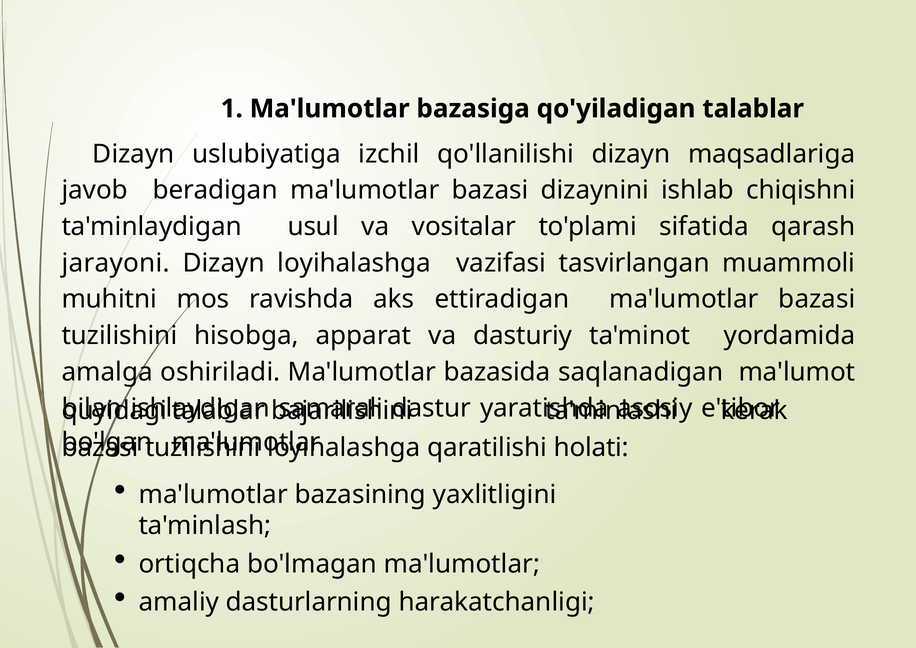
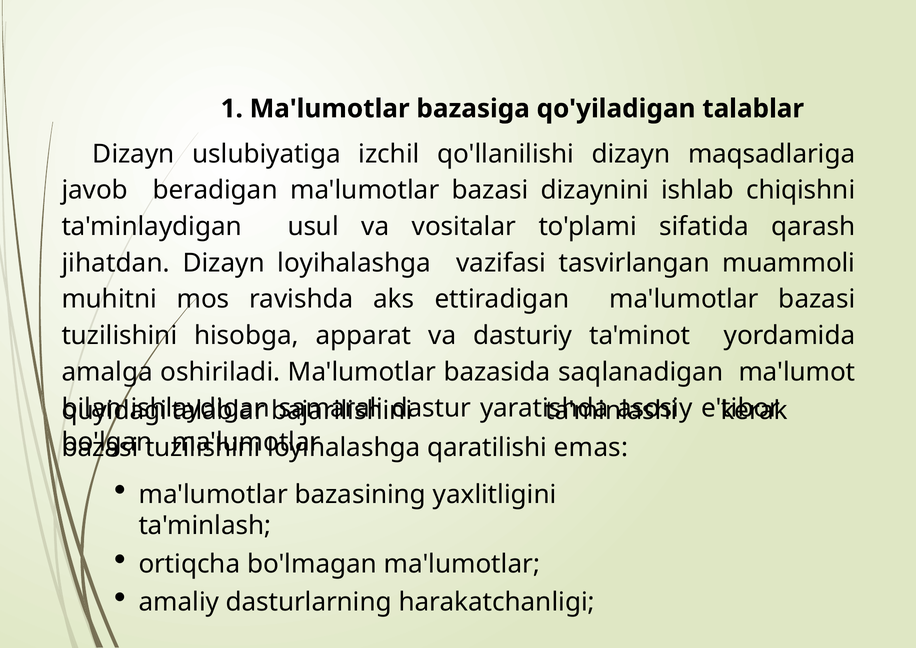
jarayoni: jarayoni -> jihatdan (116, 263)
holati: holati -> emas (591, 447)
